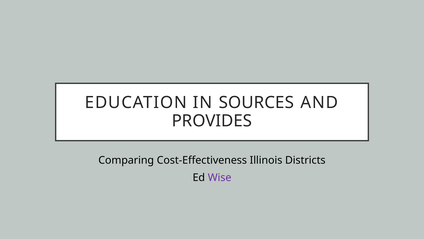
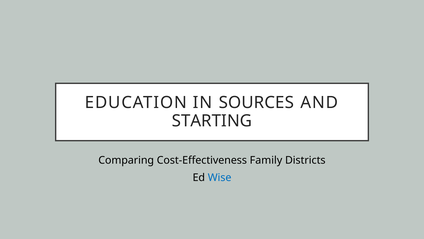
PROVIDES: PROVIDES -> STARTING (212, 121)
Illinois: Illinois -> Family (266, 160)
Wise colour: purple -> blue (220, 177)
